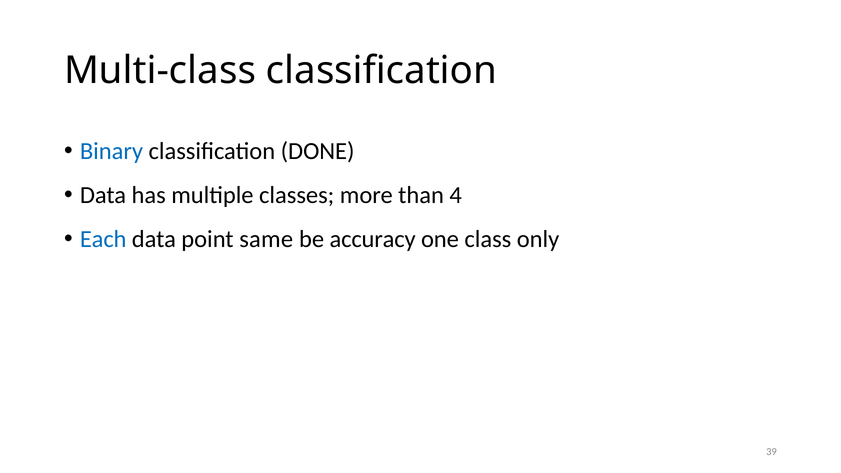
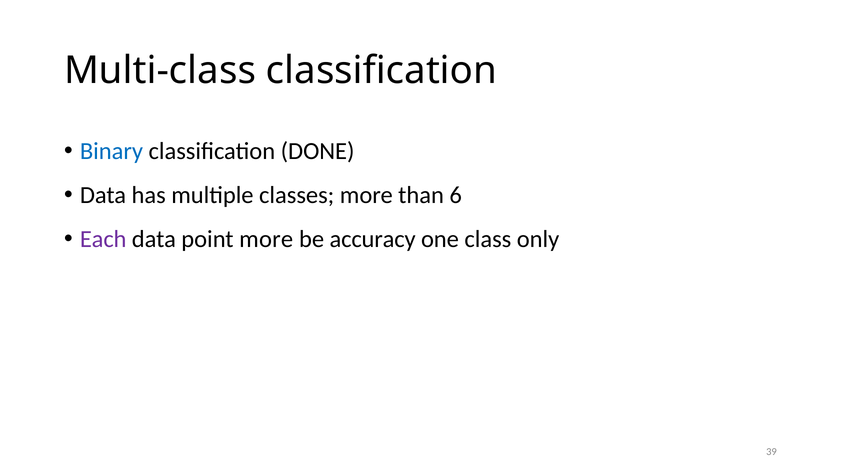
4: 4 -> 6 (456, 195)
Each colour: blue -> purple (103, 239)
point same: same -> more (266, 239)
